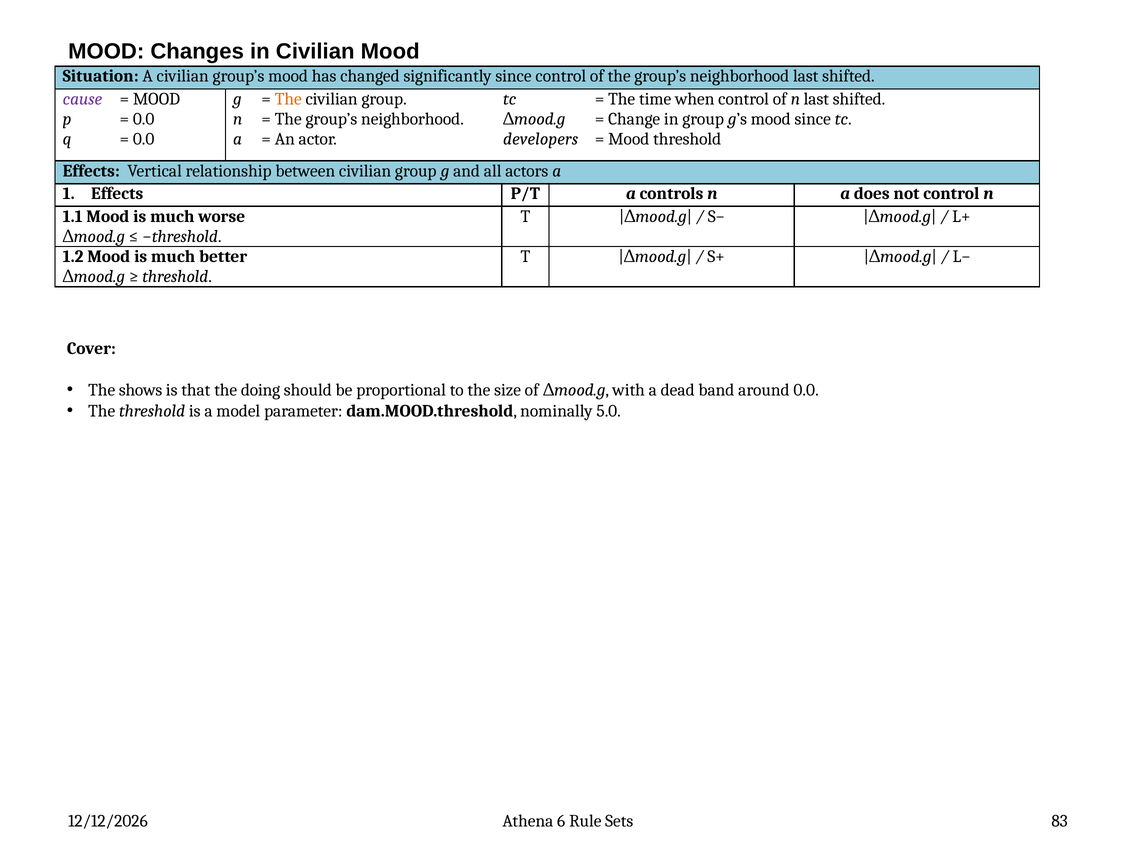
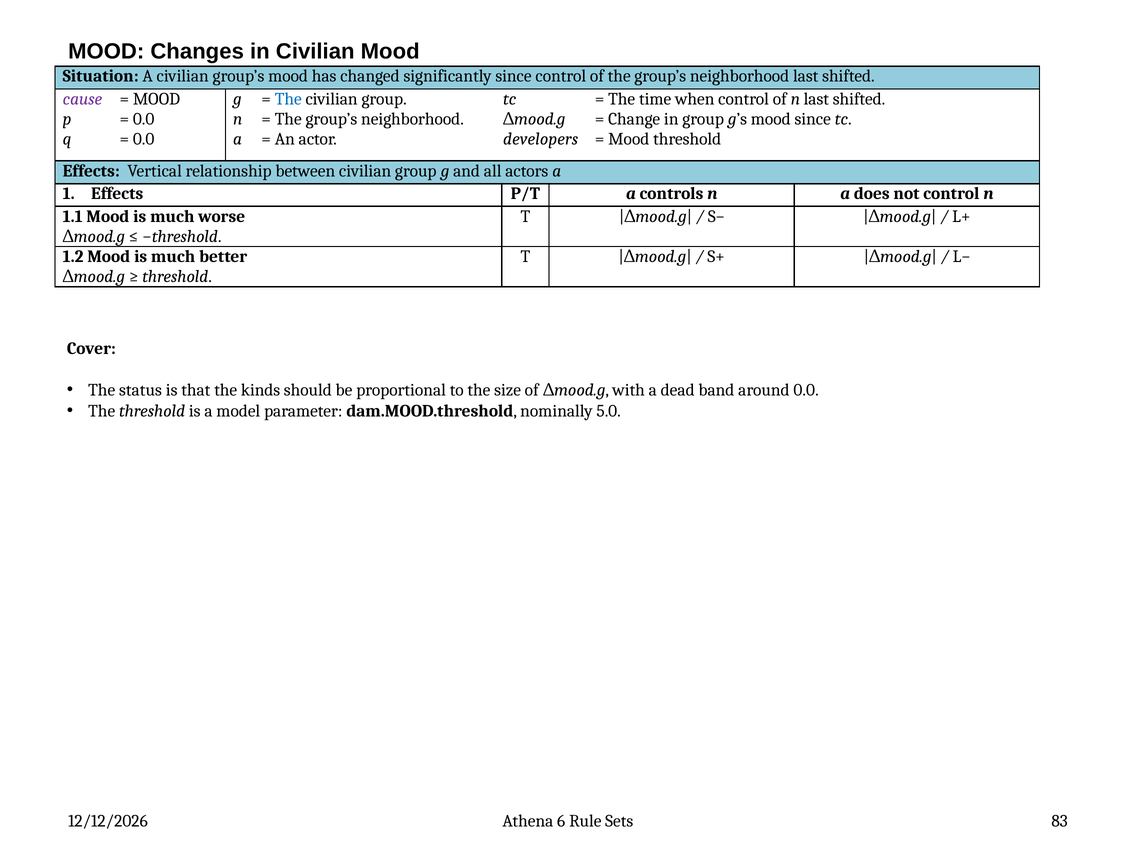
The colour: orange -> blue (288, 99)
shows: shows -> status (140, 390)
doing: doing -> kinds (261, 390)
